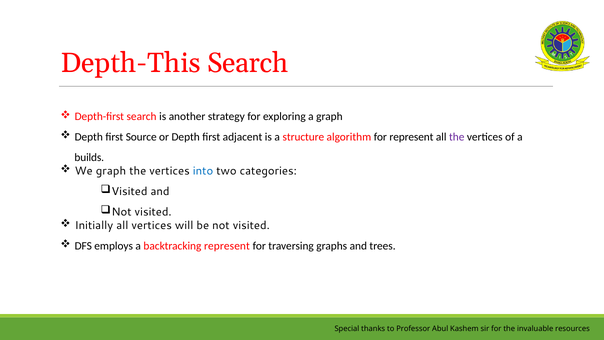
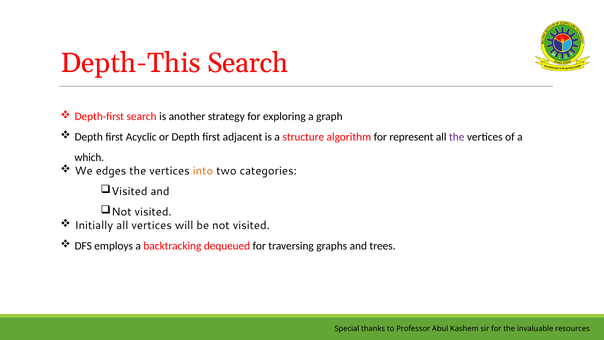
Source: Source -> Acyclic (141, 137)
builds: builds -> which (89, 157)
We graph: graph -> edges (111, 171)
into colour: blue -> orange (203, 171)
backtracking represent: represent -> dequeued (227, 246)
